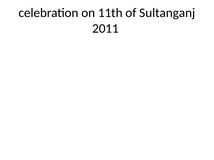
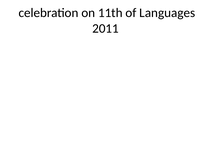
Sultanganj: Sultanganj -> Languages (167, 13)
